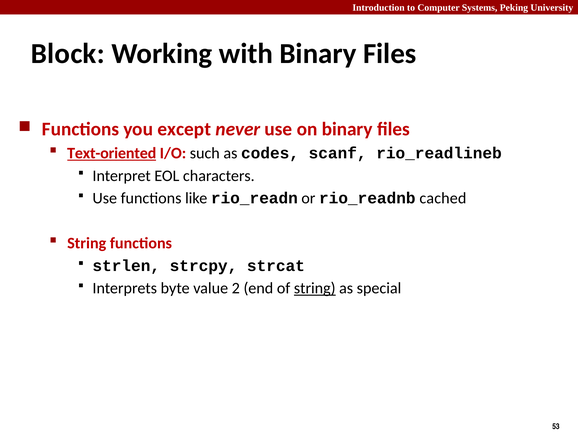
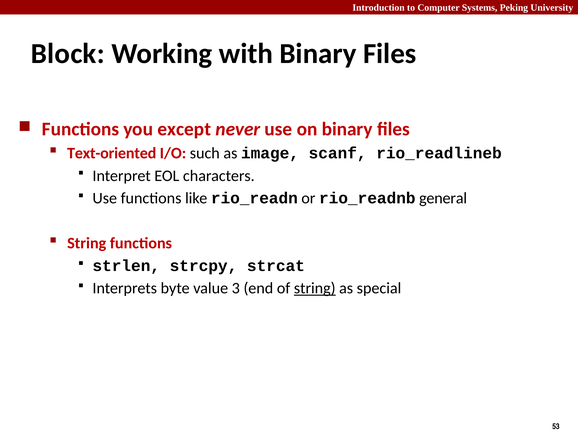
Text-oriented underline: present -> none (112, 153)
codes: codes -> image (270, 153)
cached: cached -> general (443, 198)
2: 2 -> 3 (236, 288)
